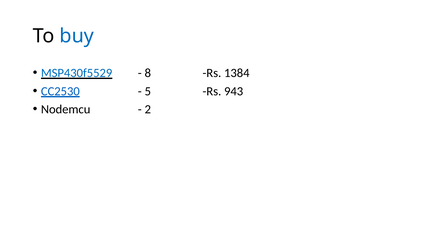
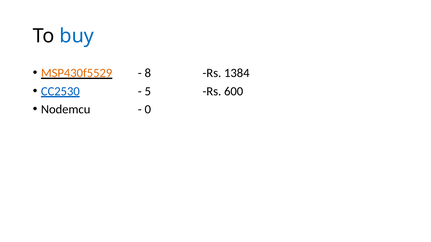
MSP430f5529 colour: blue -> orange (77, 73)
943: 943 -> 600 (234, 91)
2: 2 -> 0 (148, 109)
